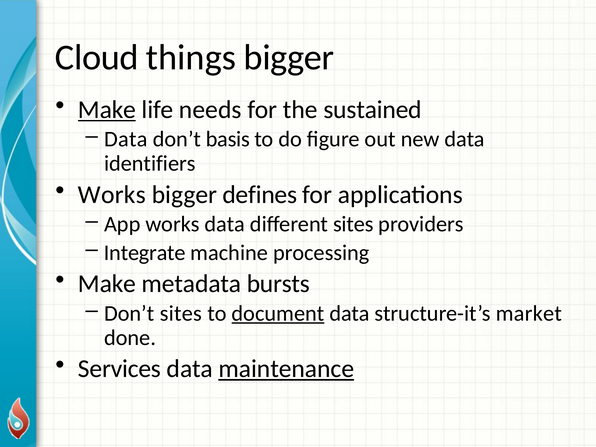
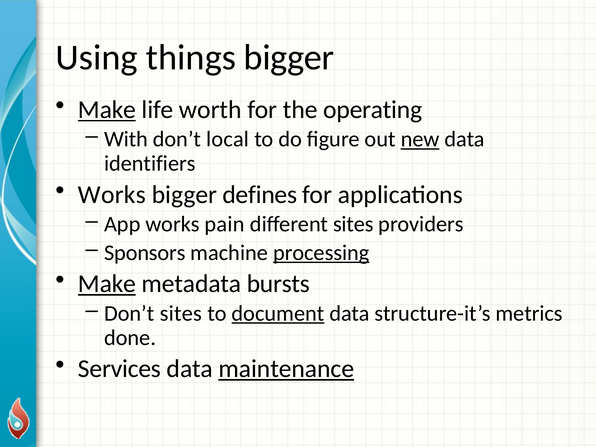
Cloud: Cloud -> Using (97, 57)
needs: needs -> worth (210, 110)
sustained: sustained -> operating (373, 110)
Data: Data -> With (126, 139)
basis: basis -> local (228, 139)
new underline: none -> present (420, 139)
works data: data -> pain (225, 224)
Integrate: Integrate -> Sponsors (145, 253)
processing underline: none -> present (321, 253)
Make underline: none -> present (107, 284)
market: market -> metrics (529, 313)
